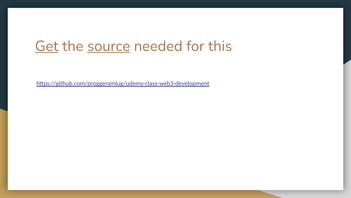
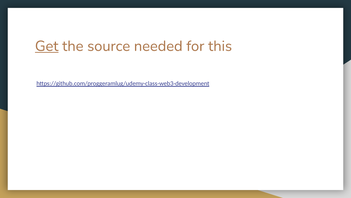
source underline: present -> none (109, 46)
